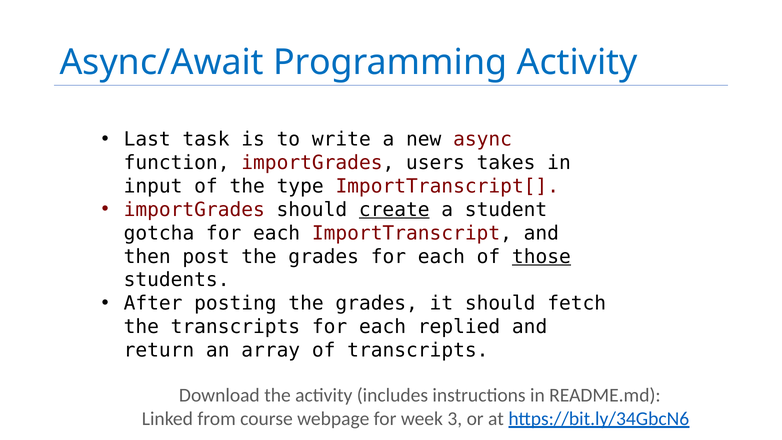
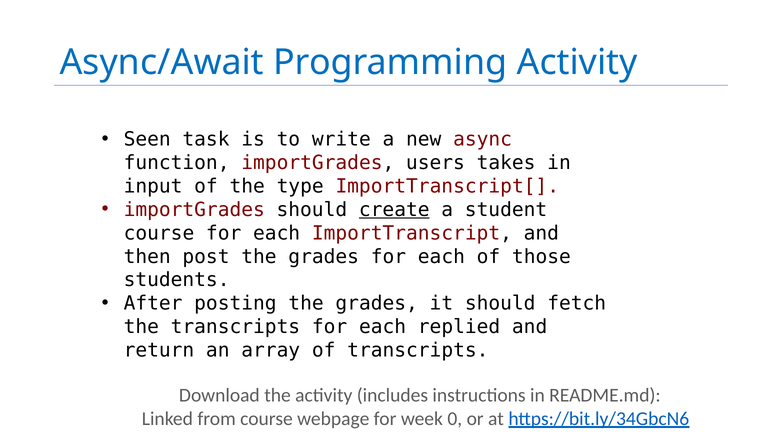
Last: Last -> Seen (147, 139)
gotcha: gotcha -> course (159, 233)
those underline: present -> none (541, 256)
3: 3 -> 0 (455, 419)
